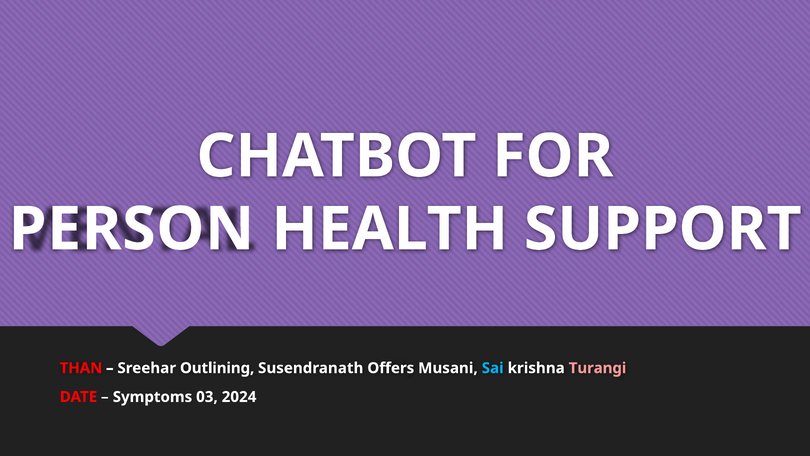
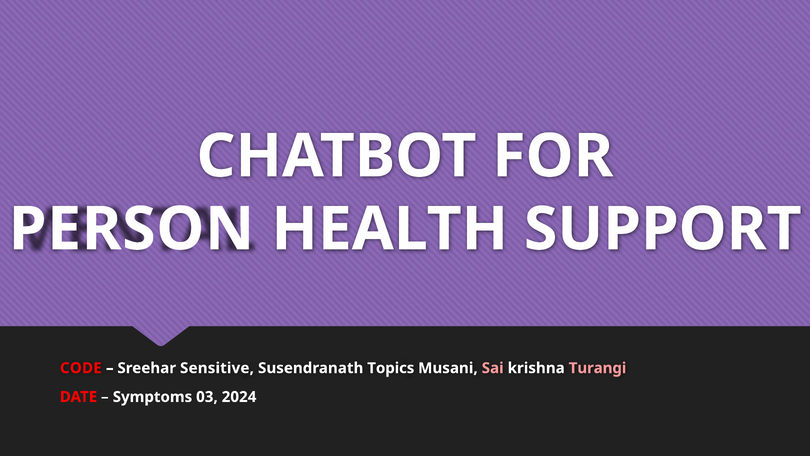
THAN: THAN -> CODE (81, 368)
Outlining: Outlining -> Sensitive (217, 368)
Offers: Offers -> Topics (391, 368)
Sai colour: light blue -> pink (493, 368)
